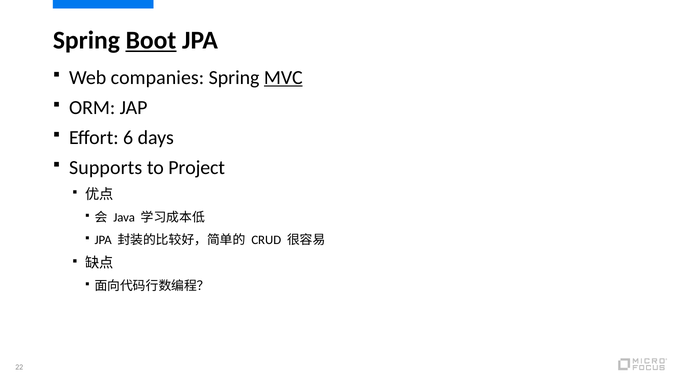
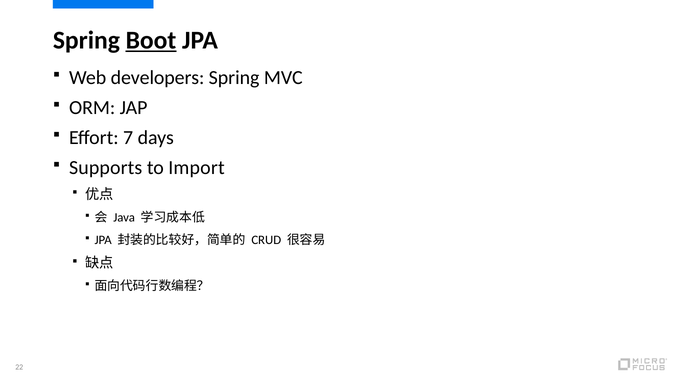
companies: companies -> developers (158, 77)
MVC underline: present -> none (283, 77)
6: 6 -> 7 (128, 137)
Project: Project -> Import (196, 167)
